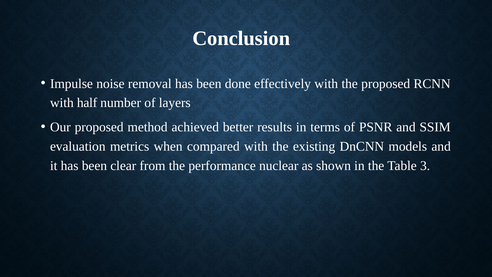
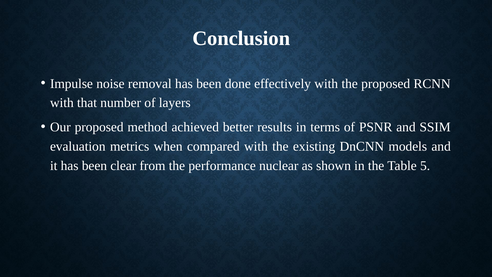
half: half -> that (87, 103)
3: 3 -> 5 (425, 166)
